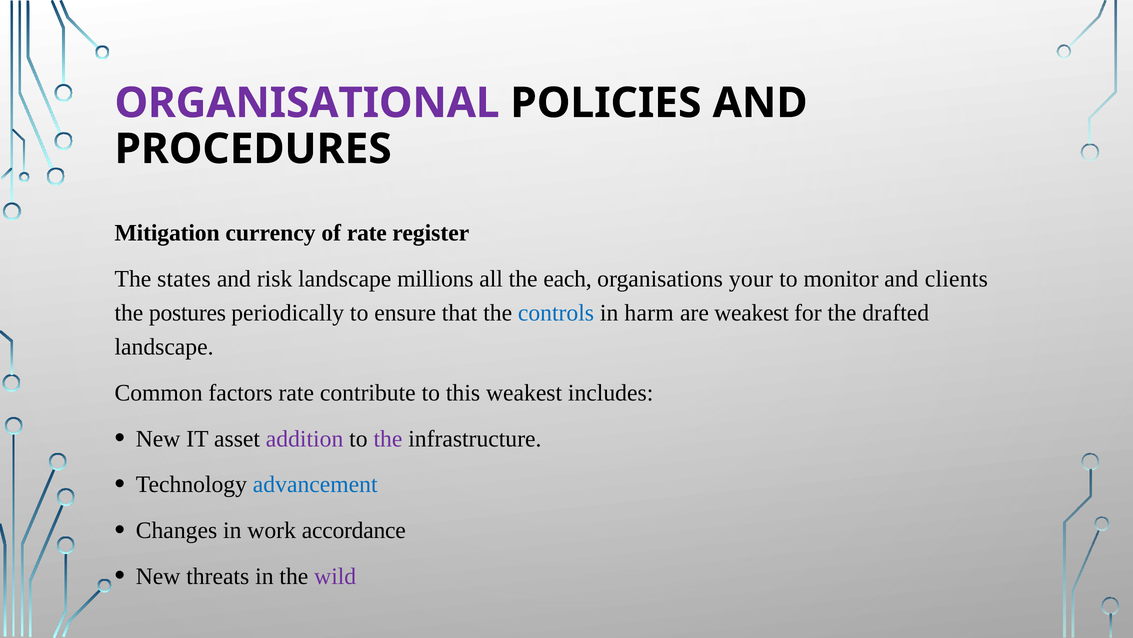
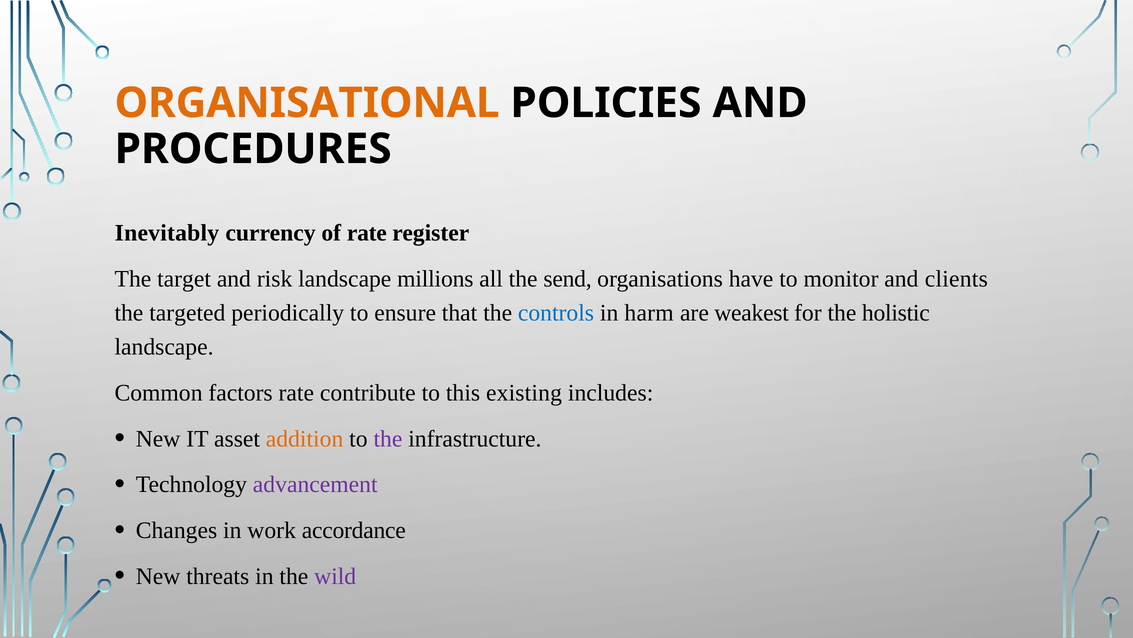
ORGANISATIONAL colour: purple -> orange (307, 103)
Mitigation: Mitigation -> Inevitably (167, 233)
states: states -> target (184, 279)
each: each -> send (568, 279)
your: your -> have (751, 279)
postures: postures -> targeted (187, 313)
drafted: drafted -> holistic (896, 313)
this weakest: weakest -> existing (524, 392)
addition colour: purple -> orange (305, 438)
advancement colour: blue -> purple (315, 484)
